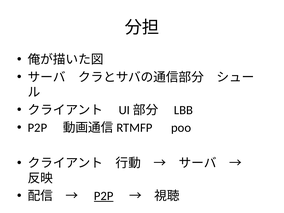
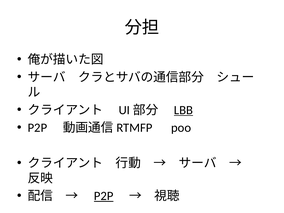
LBB underline: none -> present (183, 110)
